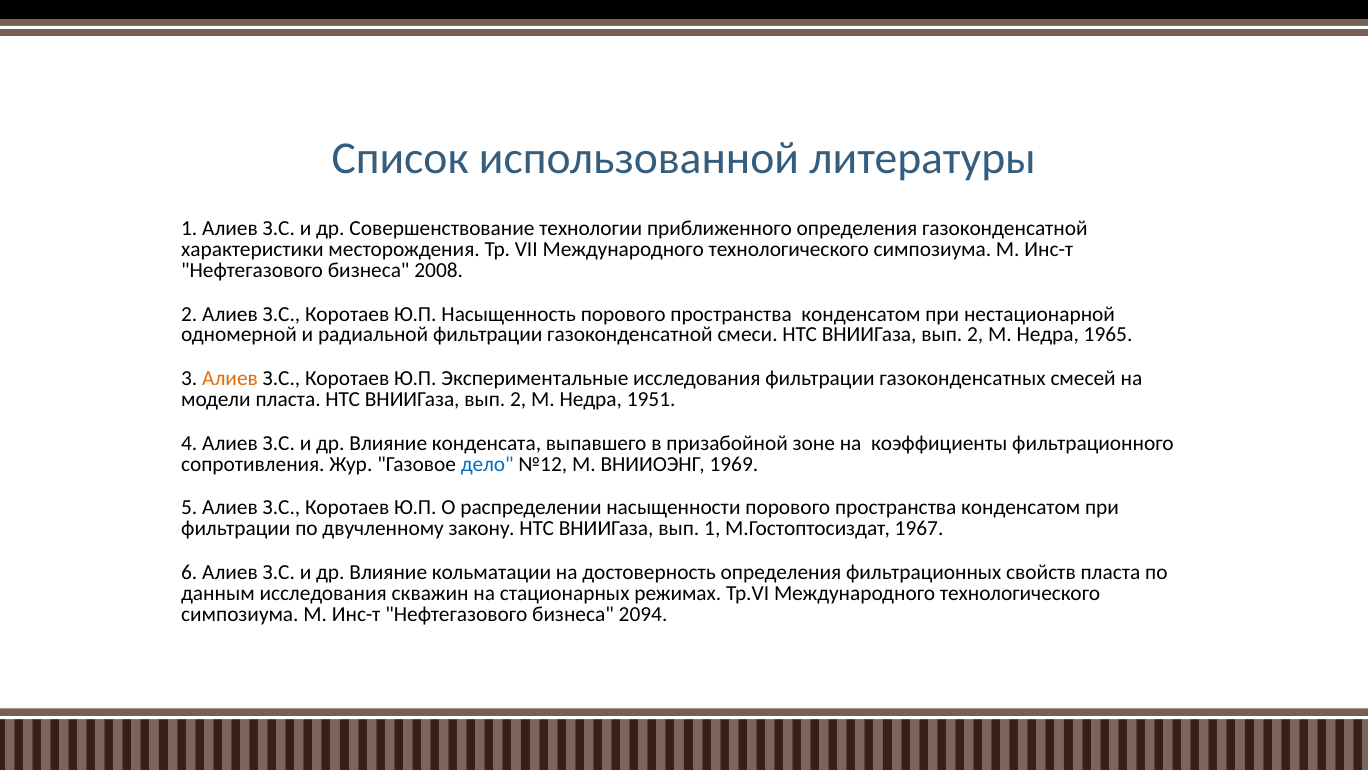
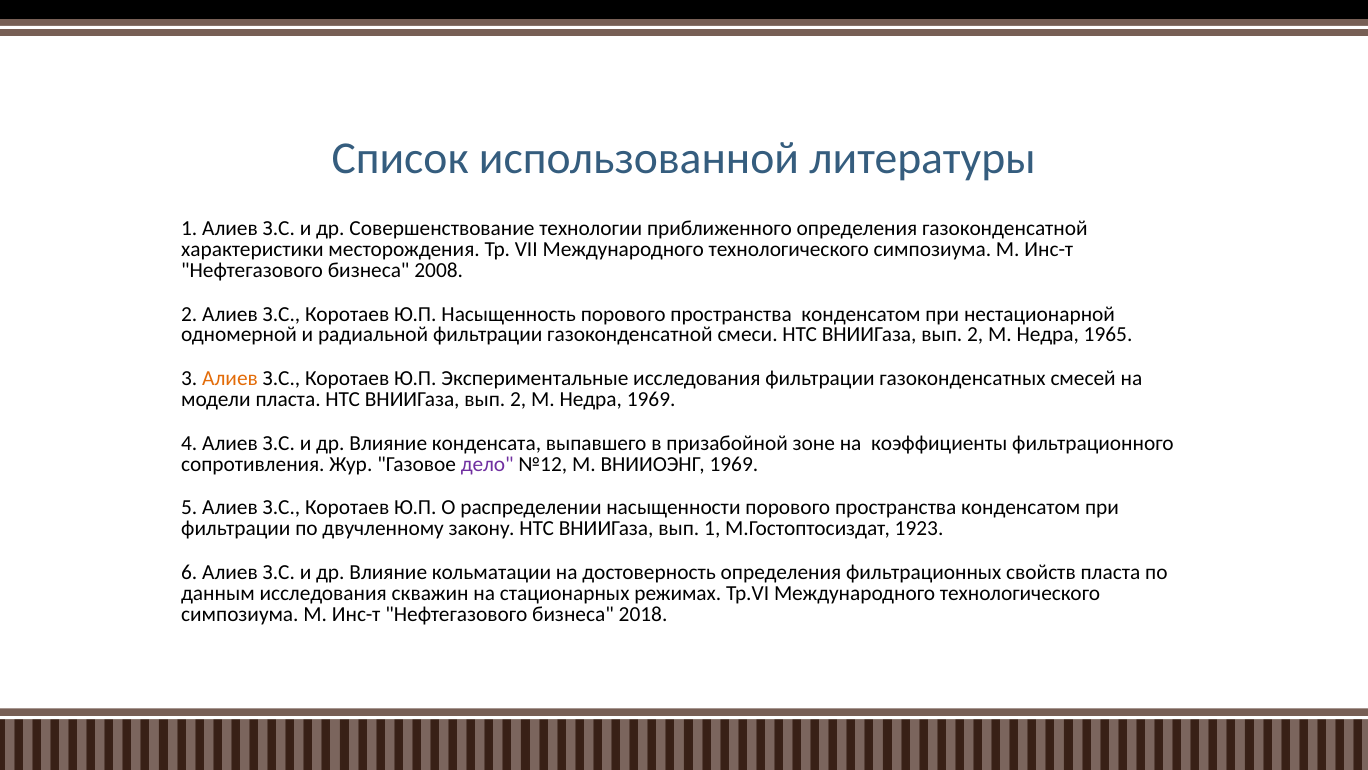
Недра 1951: 1951 -> 1969 (651, 399)
дело colour: blue -> purple (487, 464)
1967: 1967 -> 1923 (919, 528)
2094: 2094 -> 2018 (643, 614)
